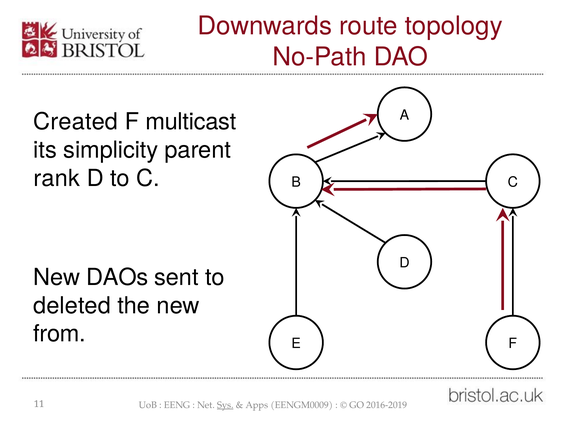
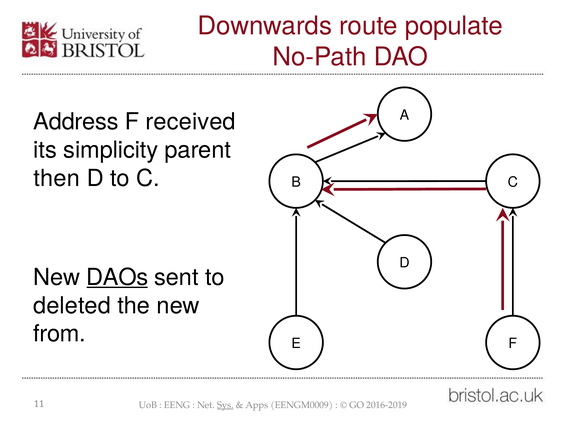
topology: topology -> populate (454, 26)
Created: Created -> Address (76, 122)
multicast: multicast -> received (191, 122)
rank: rank -> then (57, 178)
DAOs underline: none -> present (117, 277)
